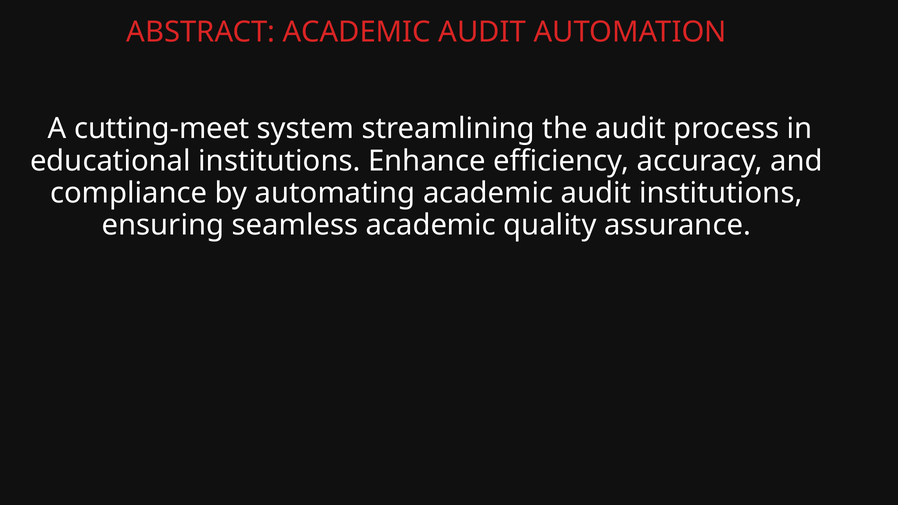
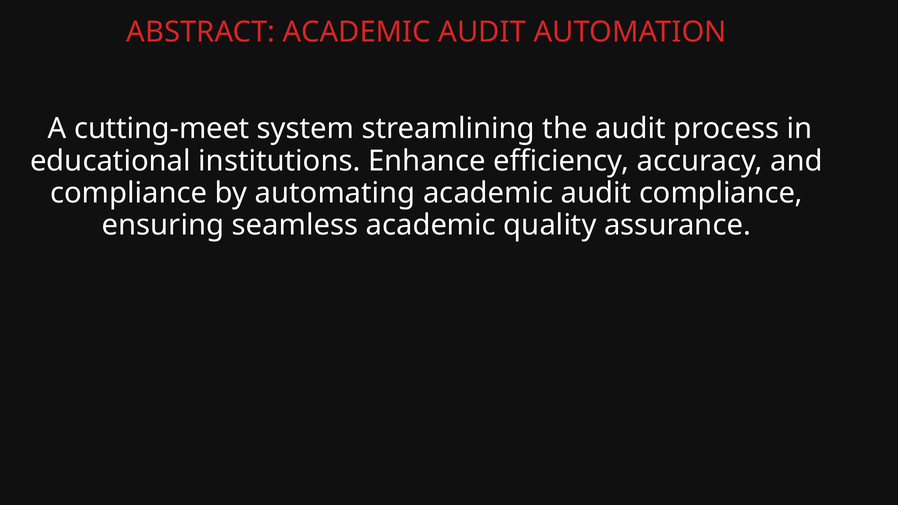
audit institutions: institutions -> compliance (721, 193)
